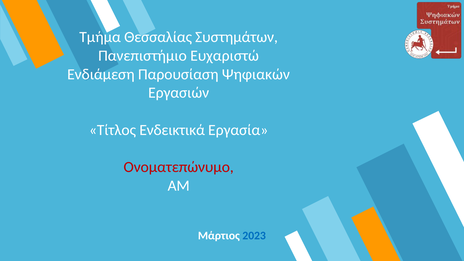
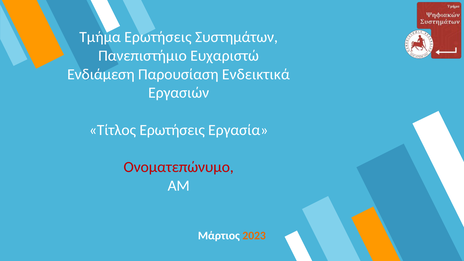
Τμήμα Θεσσαλίας: Θεσσαλίας -> Ερωτήσεις (158, 37)
Ψηφιακών: Ψηφιακών -> Ενδεικτικά (256, 74)
Τίτλος Ενδεικτικά: Ενδεικτικά -> Ερωτήσεις (172, 130)
2023 colour: blue -> orange (254, 236)
